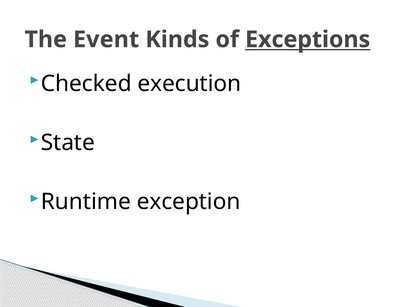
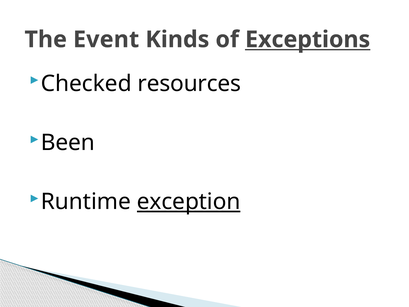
execution: execution -> resources (189, 83)
State: State -> Been (68, 143)
exception underline: none -> present (189, 202)
